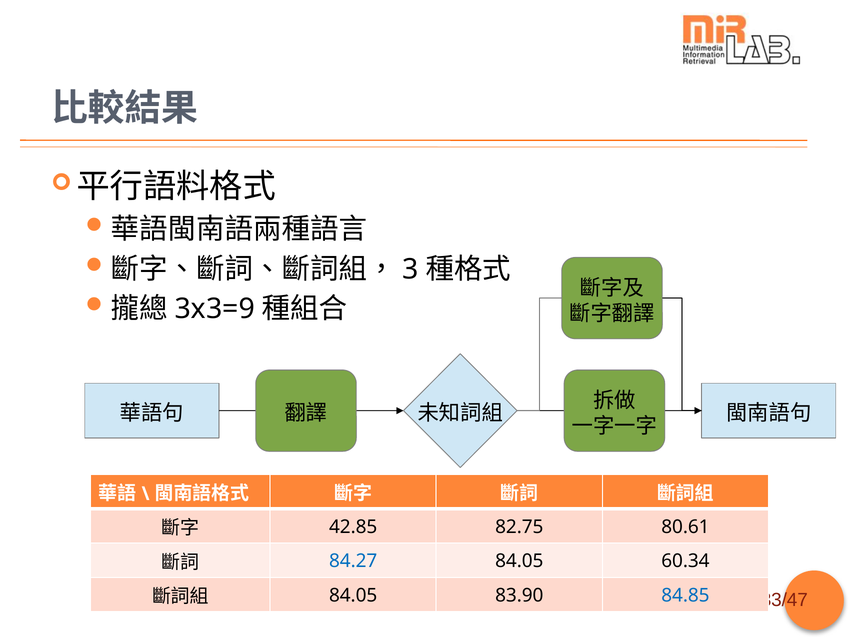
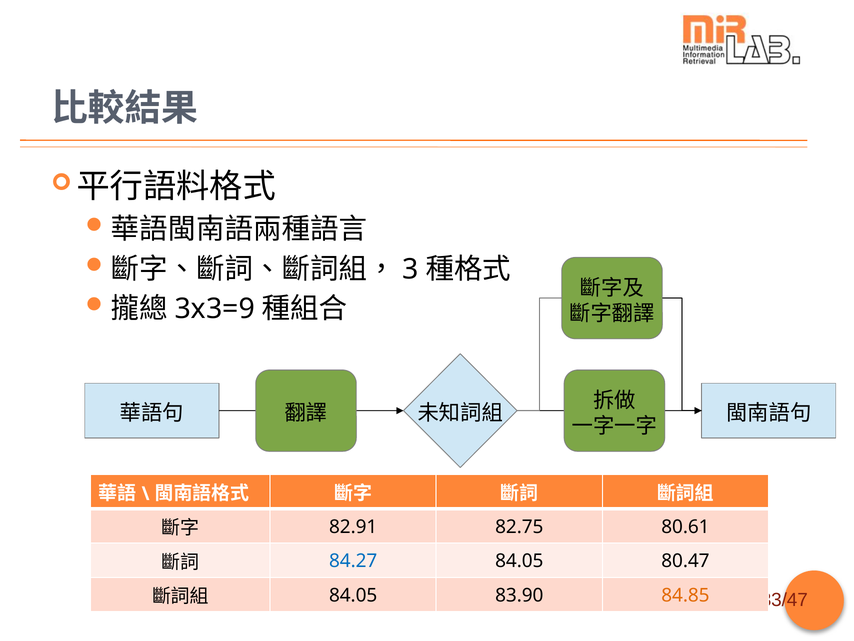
42.85: 42.85 -> 82.91 (353, 527)
60.34: 60.34 -> 80.47 (685, 561)
84.85 colour: blue -> orange (685, 595)
